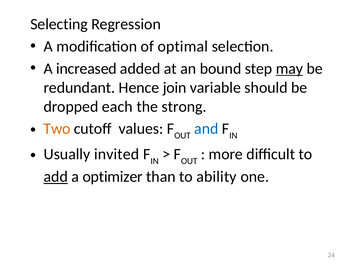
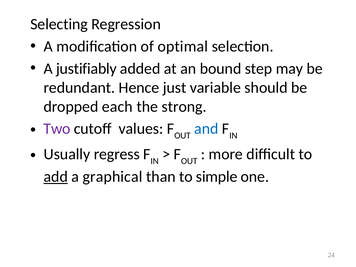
increased: increased -> justifiably (86, 69)
may underline: present -> none (289, 69)
join: join -> just (175, 88)
Two colour: orange -> purple (57, 129)
invited: invited -> regress (117, 154)
optimizer: optimizer -> graphical (112, 177)
ability: ability -> simple (217, 177)
